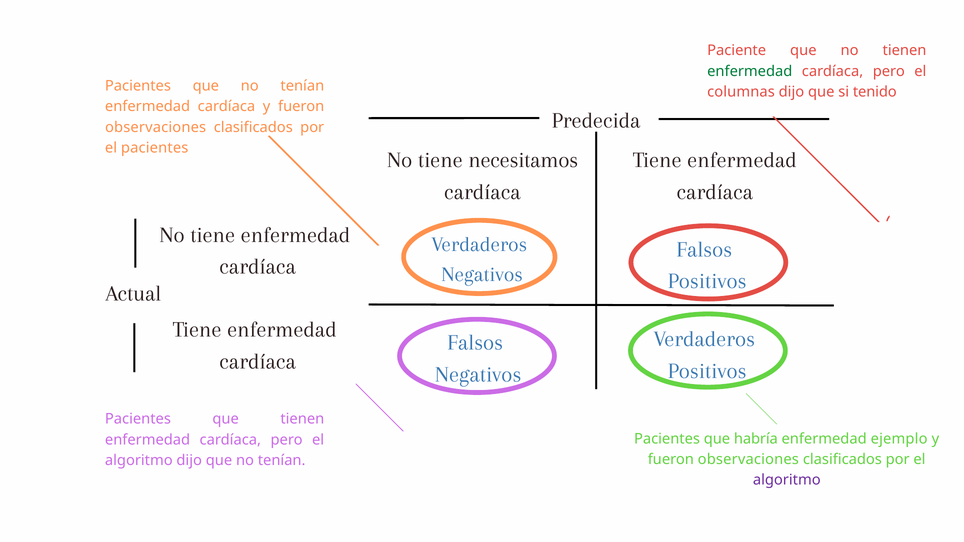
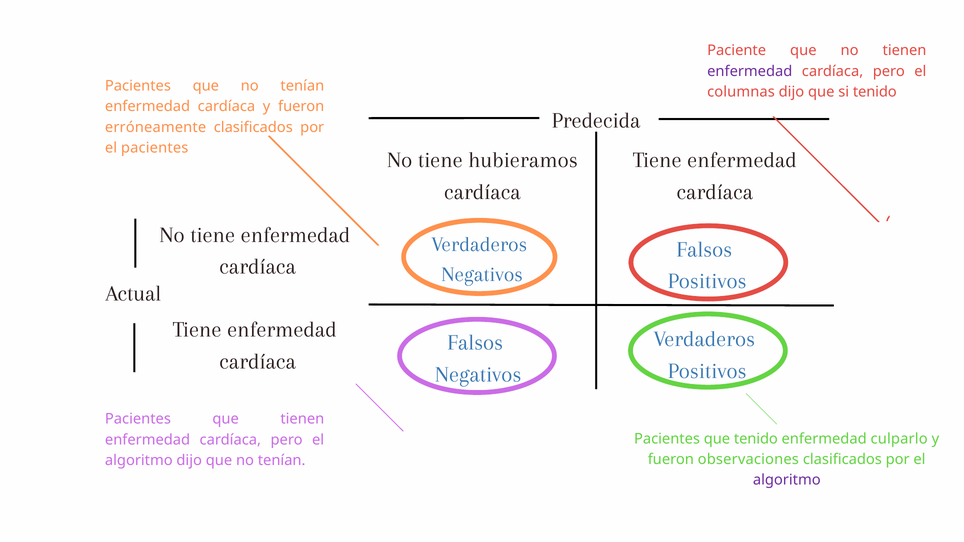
enfermedad colour: green -> purple (750, 71)
observaciones: observaciones -> erróneamente (156, 127)
necesitamos: necesitamos -> hubieramos (523, 160)
que habría: habría -> tenido (756, 439)
ejemplo: ejemplo -> culparlo (899, 439)
